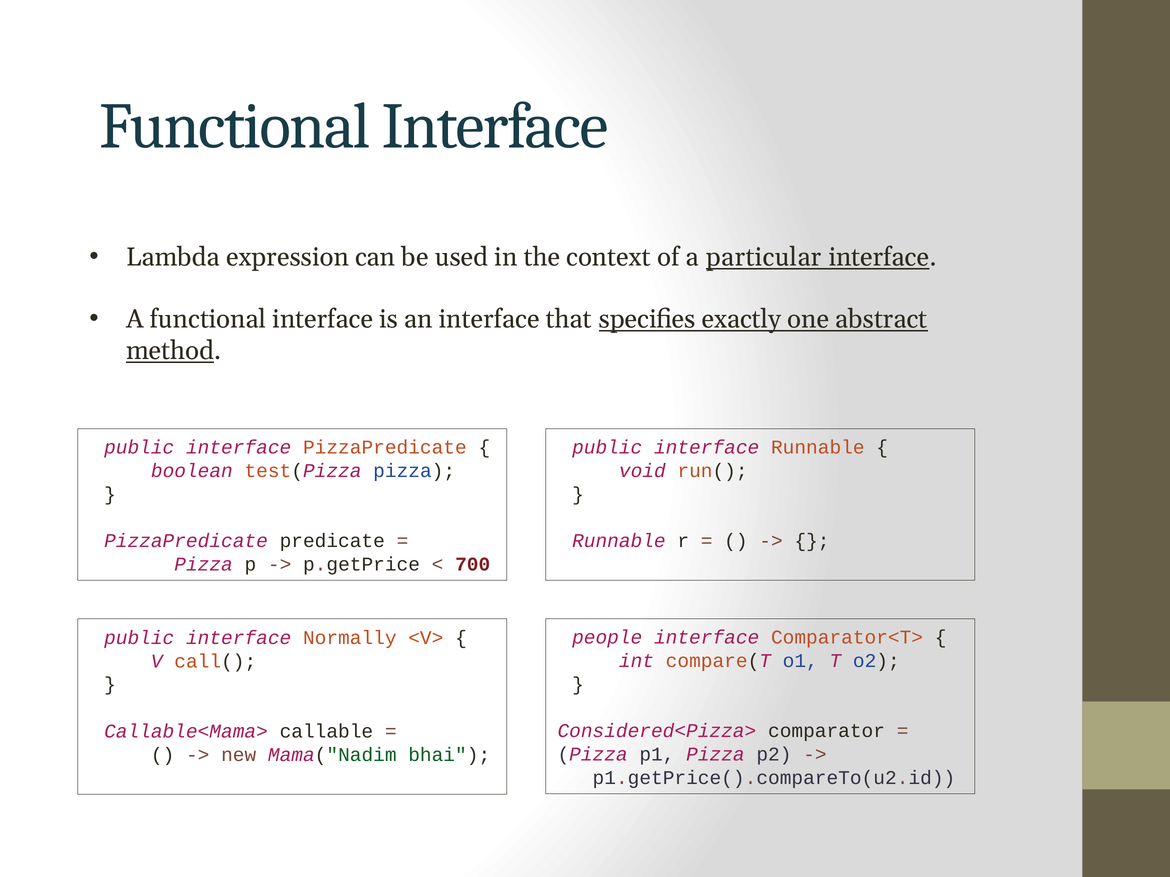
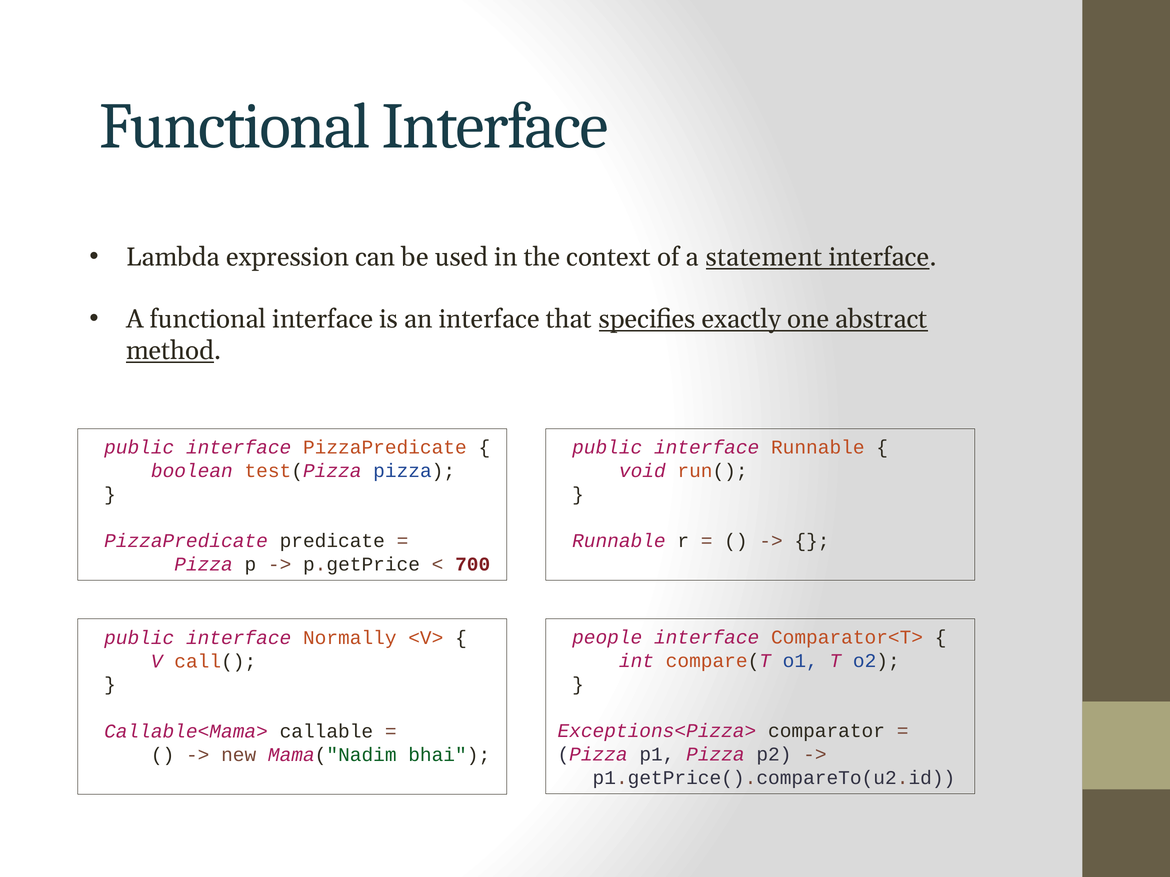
particular: particular -> statement (764, 257)
Considered<Pizza>: Considered<Pizza> -> Exceptions<Pizza> (657, 731)
